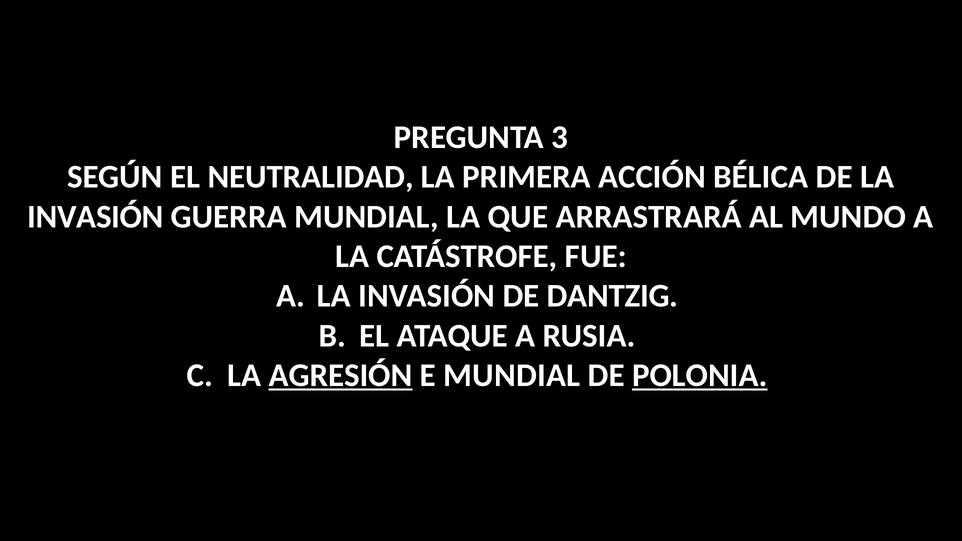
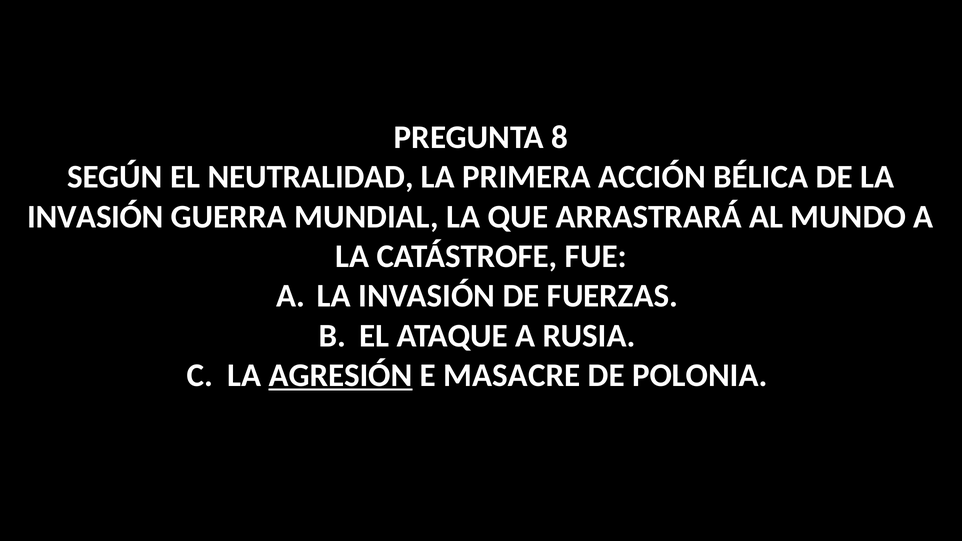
3: 3 -> 8 (560, 137)
DANTZIG: DANTZIG -> FUERZAS (612, 296)
E MUNDIAL: MUNDIAL -> MASACRE (512, 375)
POLONIA underline: present -> none (700, 375)
